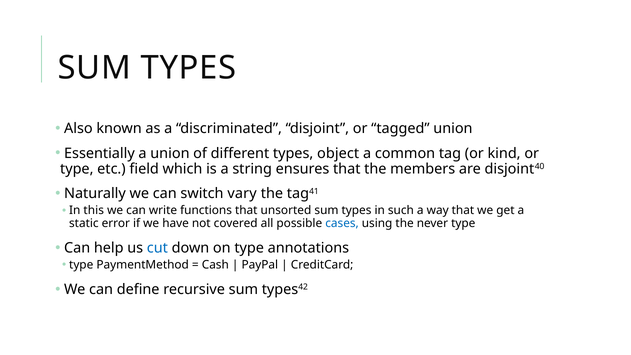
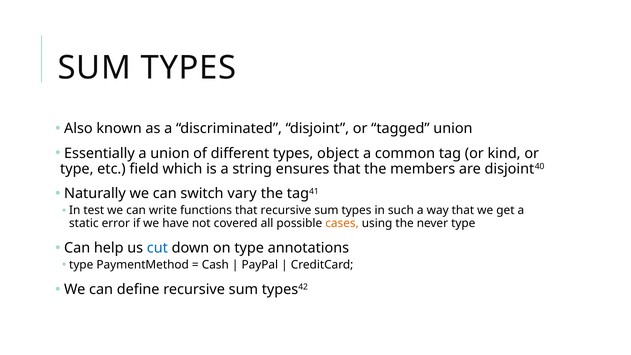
this: this -> test (94, 211)
that unsorted: unsorted -> recursive (286, 211)
cases colour: blue -> orange (342, 223)
